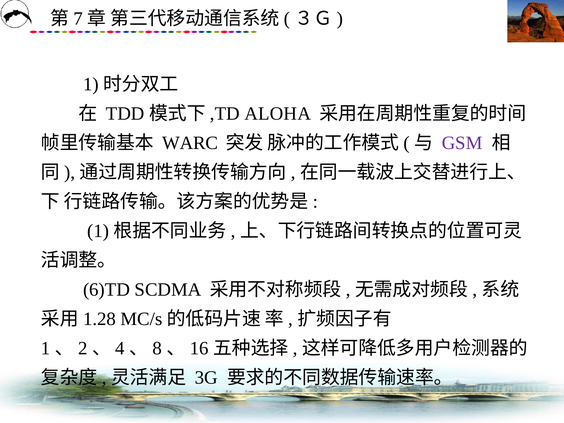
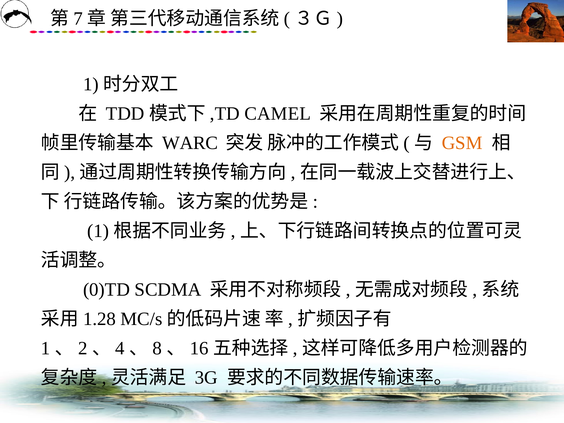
ALOHA: ALOHA -> CAMEL (278, 114)
GSM colour: purple -> orange (462, 143)
6)TD: 6)TD -> 0)TD (106, 290)
